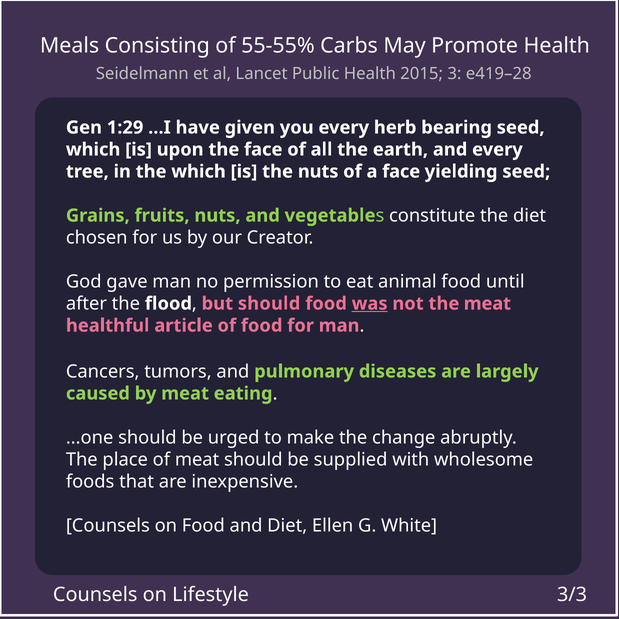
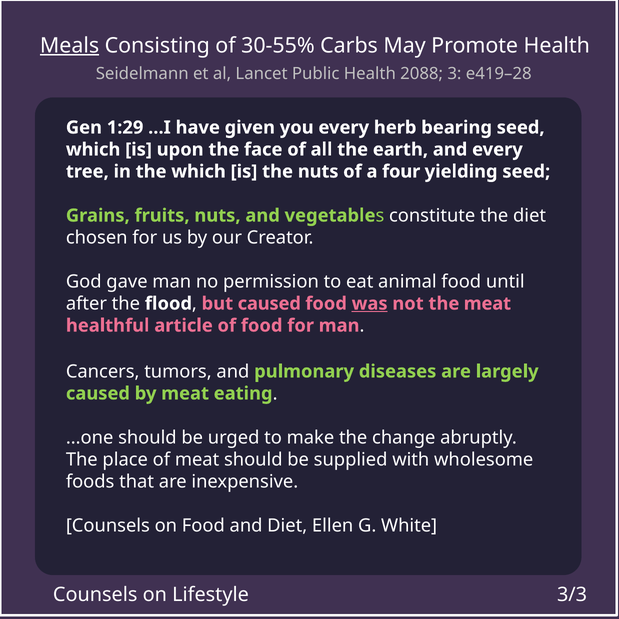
Meals underline: none -> present (70, 46)
55-55%: 55-55% -> 30-55% (278, 46)
2015: 2015 -> 2088 (422, 74)
a face: face -> four (401, 172)
but should: should -> caused (269, 304)
